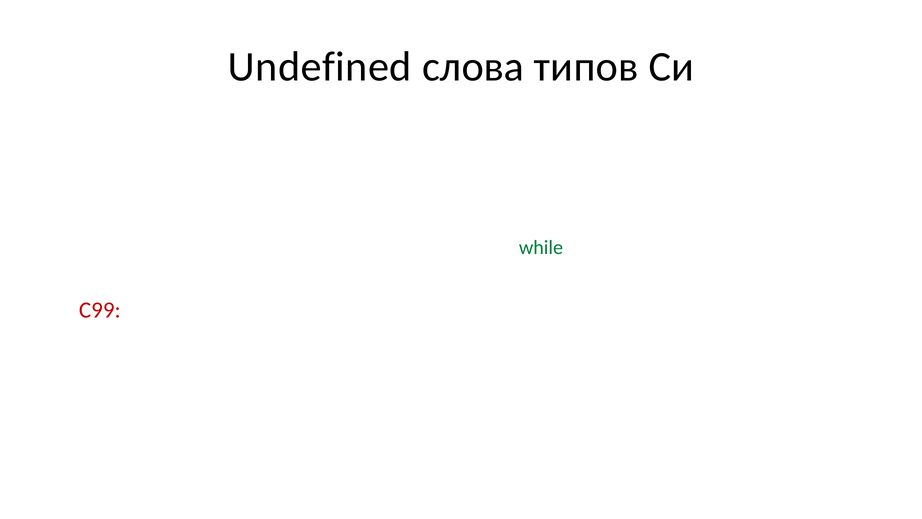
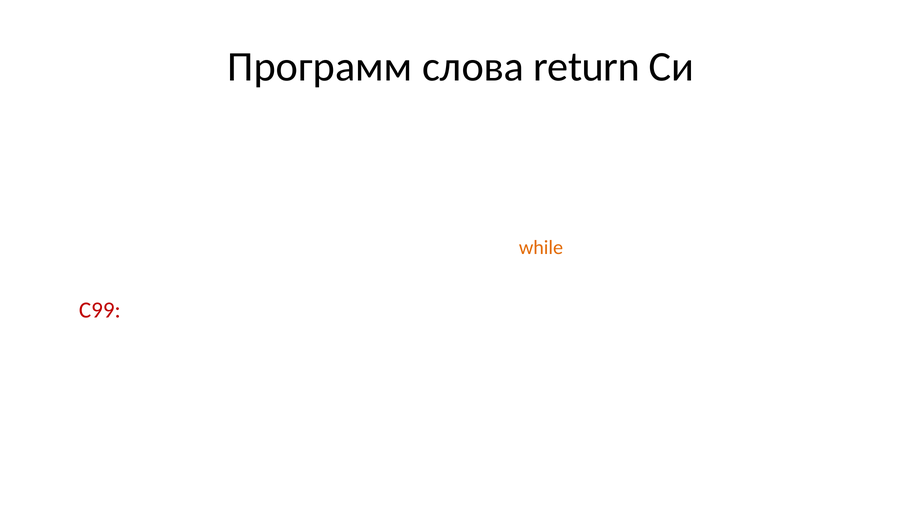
Undefined: Undefined -> Программ (320, 67)
слова типов: типов -> return (587, 67)
while colour: green -> orange (541, 248)
